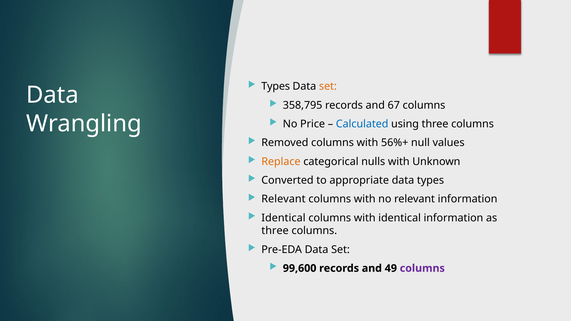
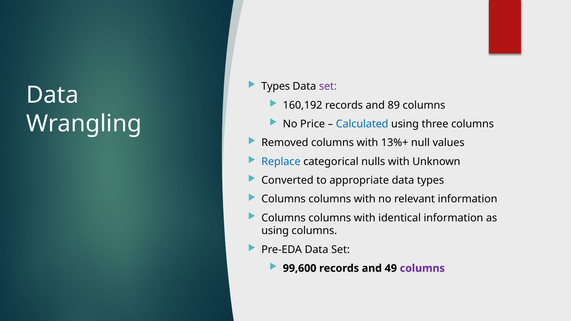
set colour: orange -> purple (328, 86)
358,795: 358,795 -> 160,192 (303, 105)
67: 67 -> 89 (394, 105)
56%+: 56%+ -> 13%+ (395, 143)
Replace colour: orange -> blue (281, 162)
Relevant: Relevant -> Columns (284, 199)
Identical: Identical -> Columns (284, 218)
three: three -> using (275, 231)
